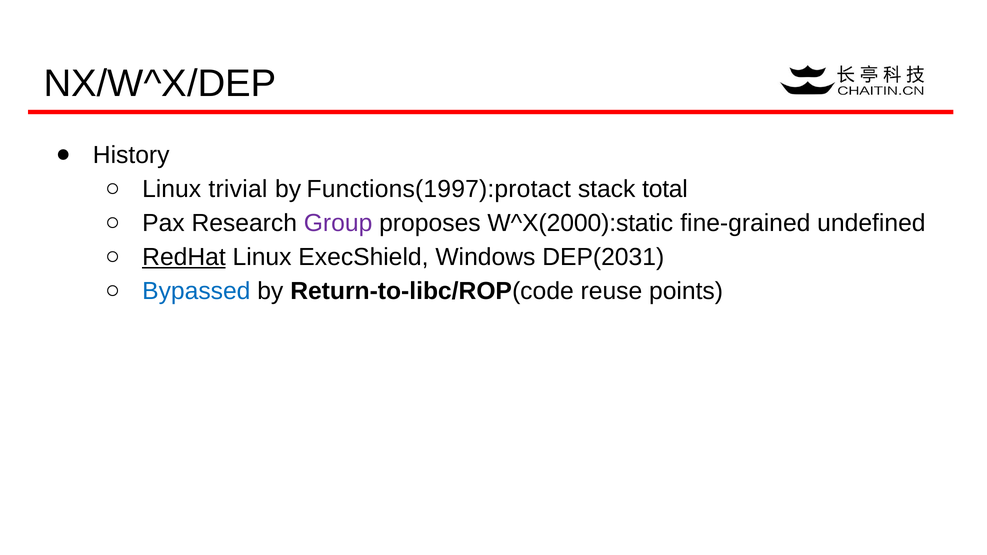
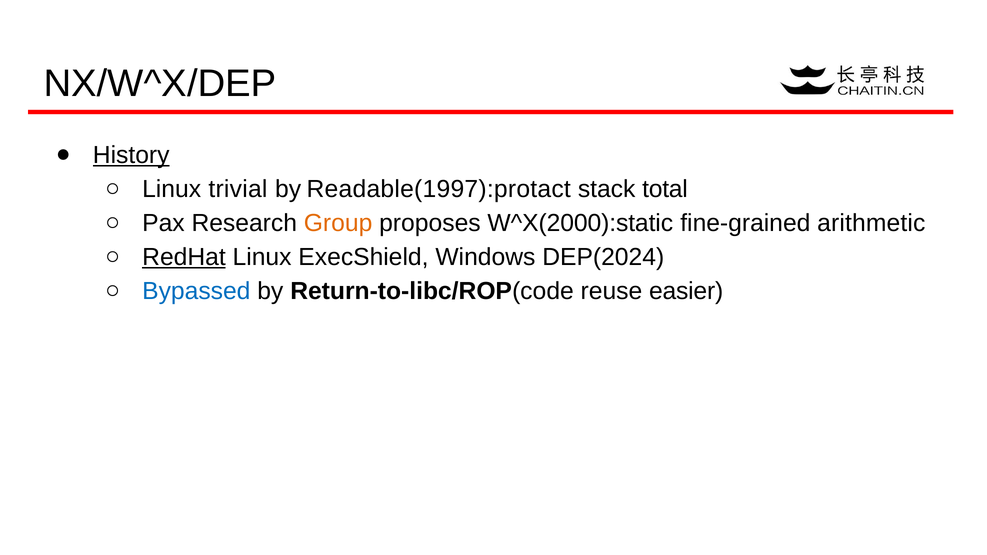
History underline: none -> present (131, 155)
Functions(1997):protact: Functions(1997):protact -> Readable(1997):protact (439, 189)
Group colour: purple -> orange (338, 223)
undefined: undefined -> arithmetic (871, 223)
DEP(2031: DEP(2031 -> DEP(2024 (603, 257)
points: points -> easier (686, 291)
